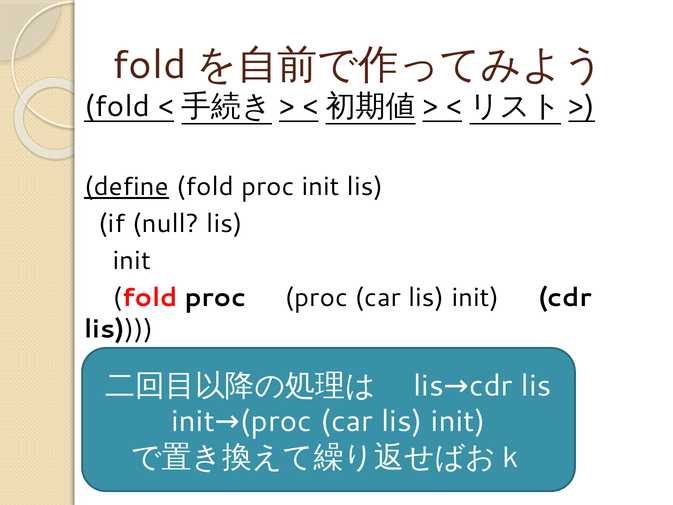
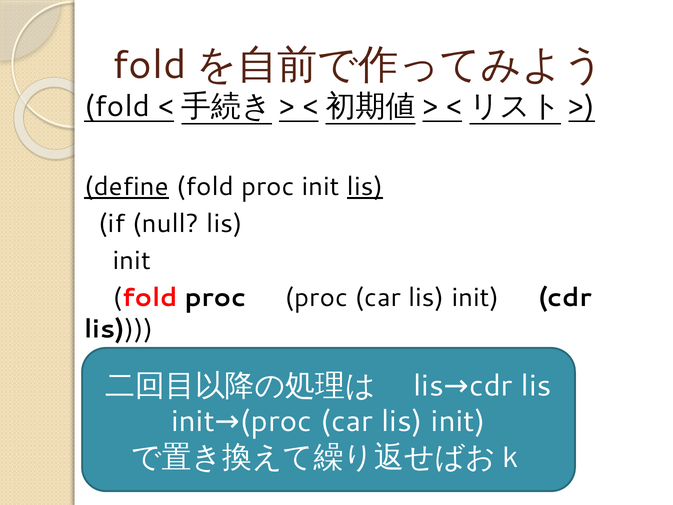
lis underline: none -> present (365, 187)
